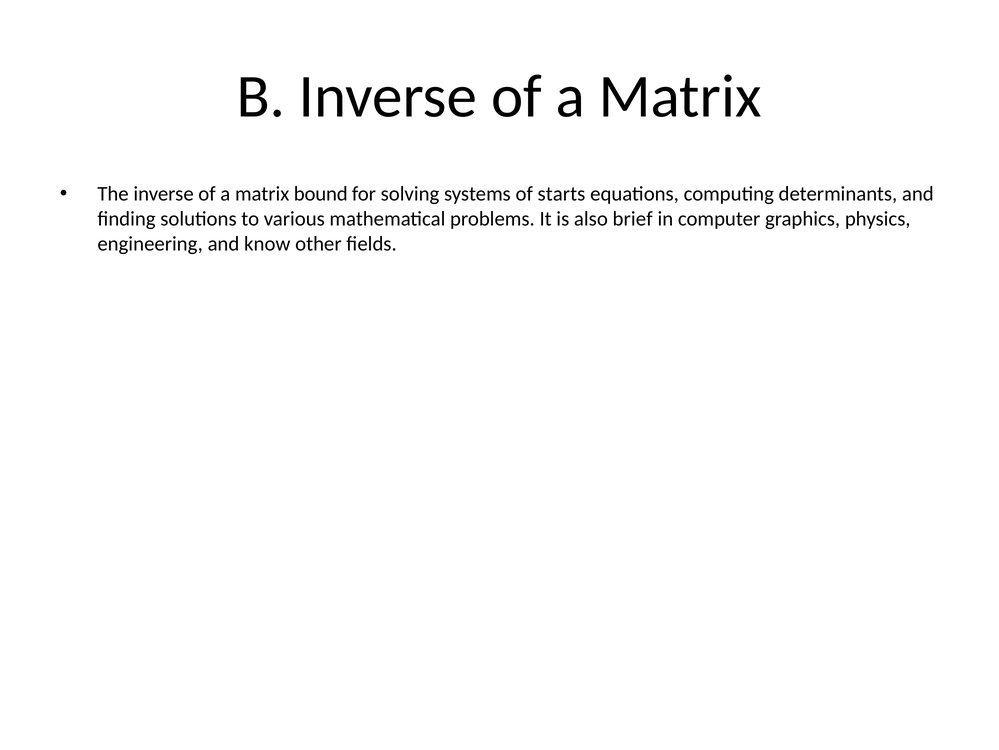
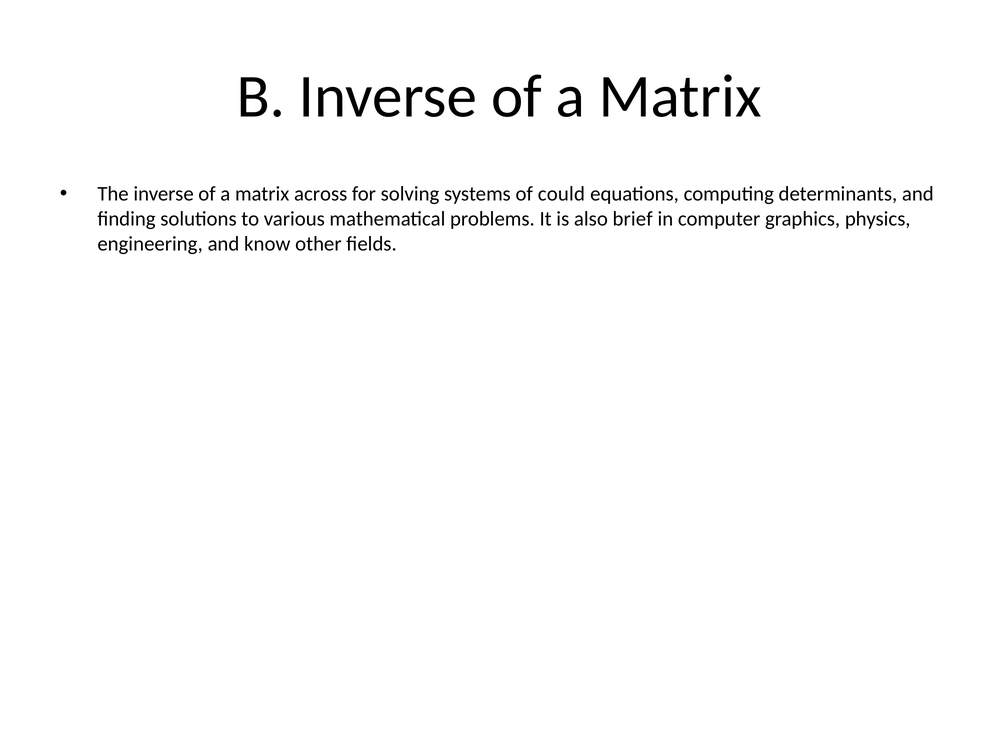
bound: bound -> across (321, 194)
starts: starts -> could (561, 194)
